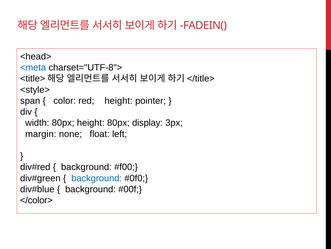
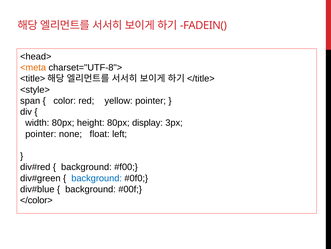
<meta colour: blue -> orange (33, 67)
red height: height -> yellow (119, 100)
margin: margin -> pointer (41, 134)
